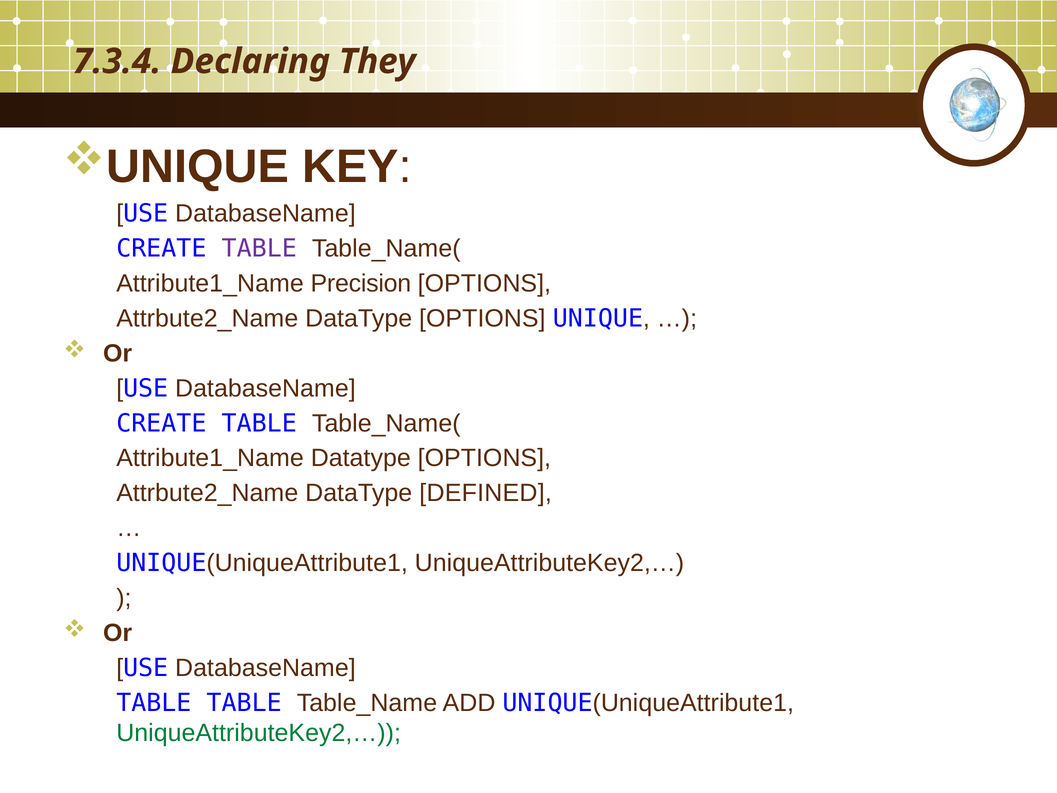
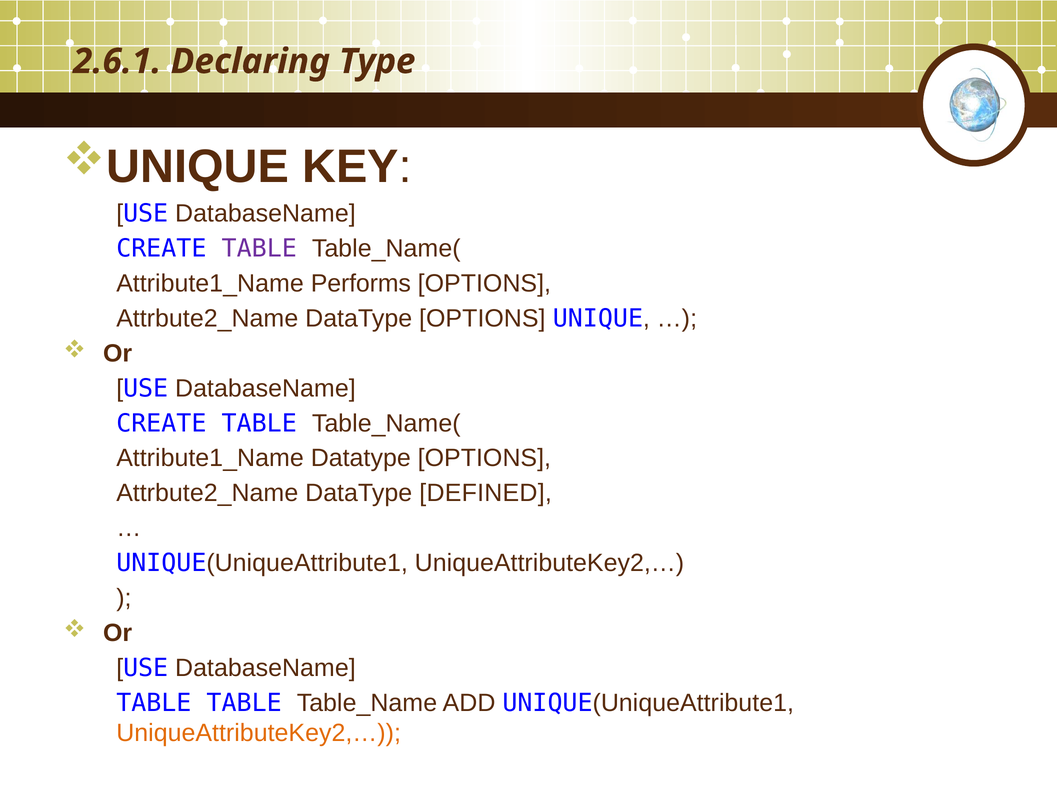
7.3.4: 7.3.4 -> 2.6.1 (117, 61)
They: They -> Type (377, 61)
Precision: Precision -> Performs (361, 283)
UniqueAttributeKey2,… colour: green -> orange (259, 733)
